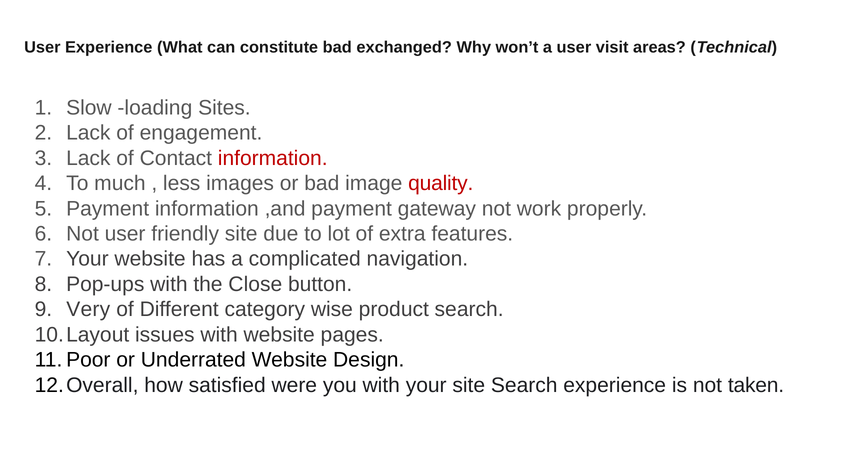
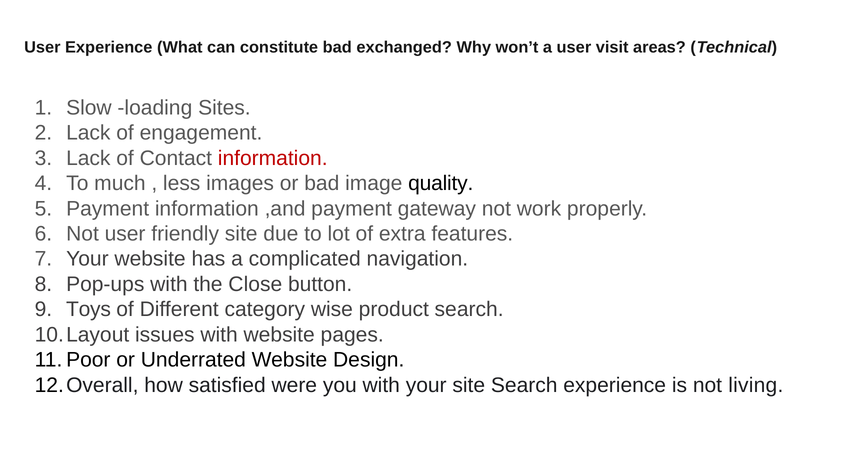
quality colour: red -> black (441, 183)
Very: Very -> Toys (88, 310)
taken: taken -> living (756, 385)
